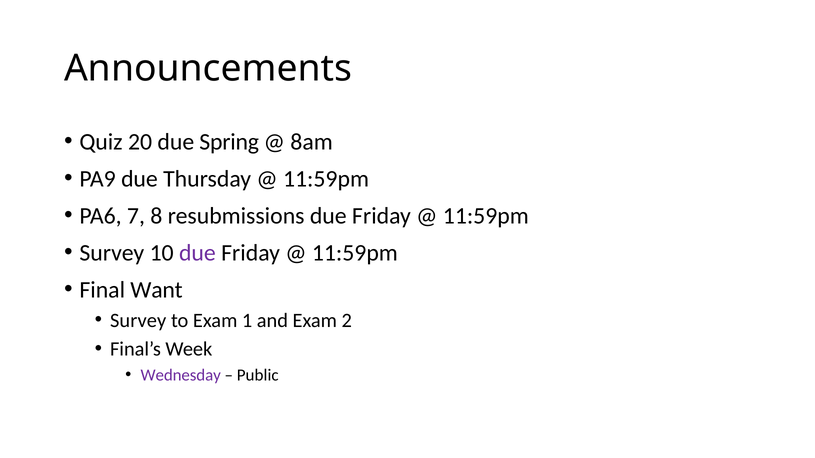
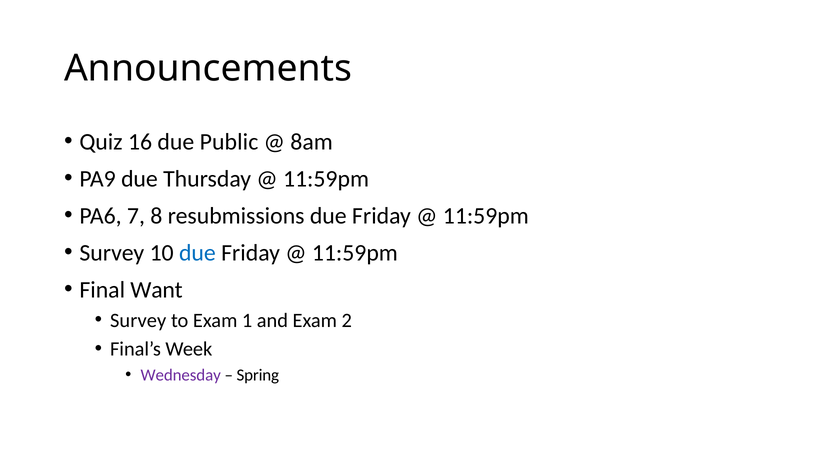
20: 20 -> 16 (140, 142)
Spring: Spring -> Public (229, 142)
due colour: purple -> blue (197, 253)
Public: Public -> Spring (258, 376)
